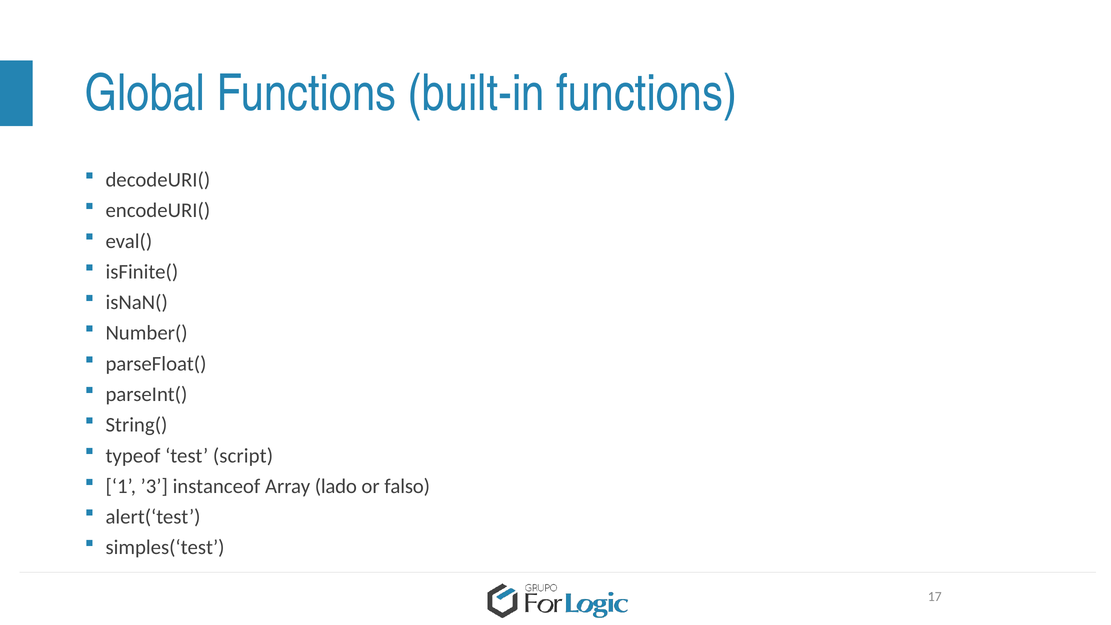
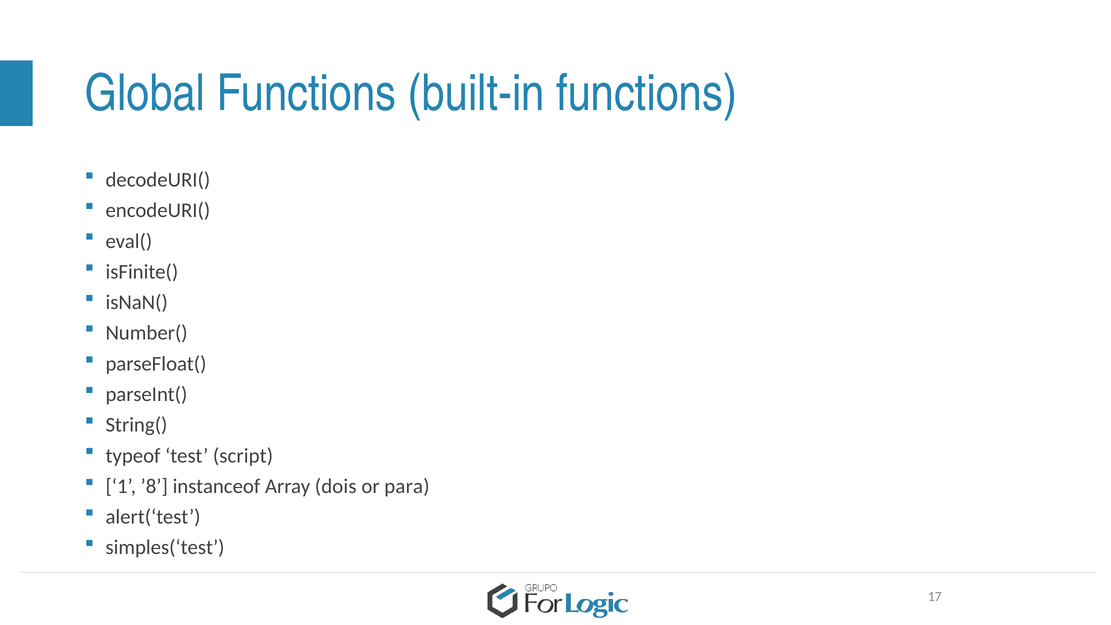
’3: ’3 -> ’8 (154, 486)
lado: lado -> dois (336, 486)
falso: falso -> para (407, 486)
